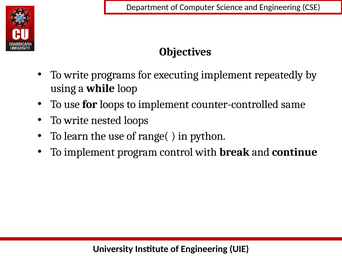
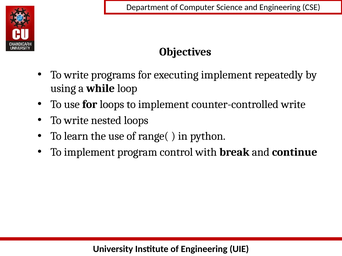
counter-controlled same: same -> write (293, 105)
